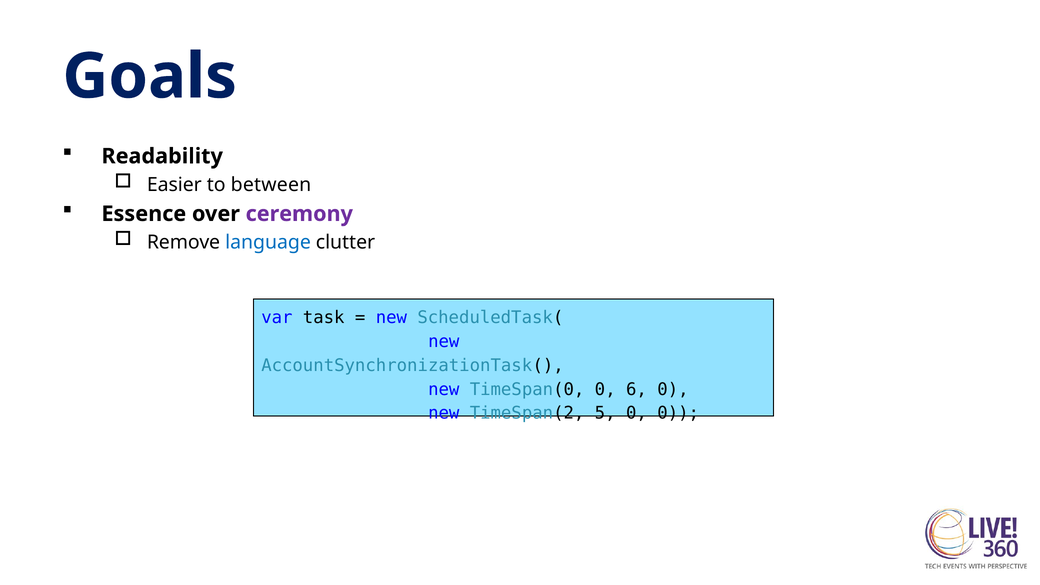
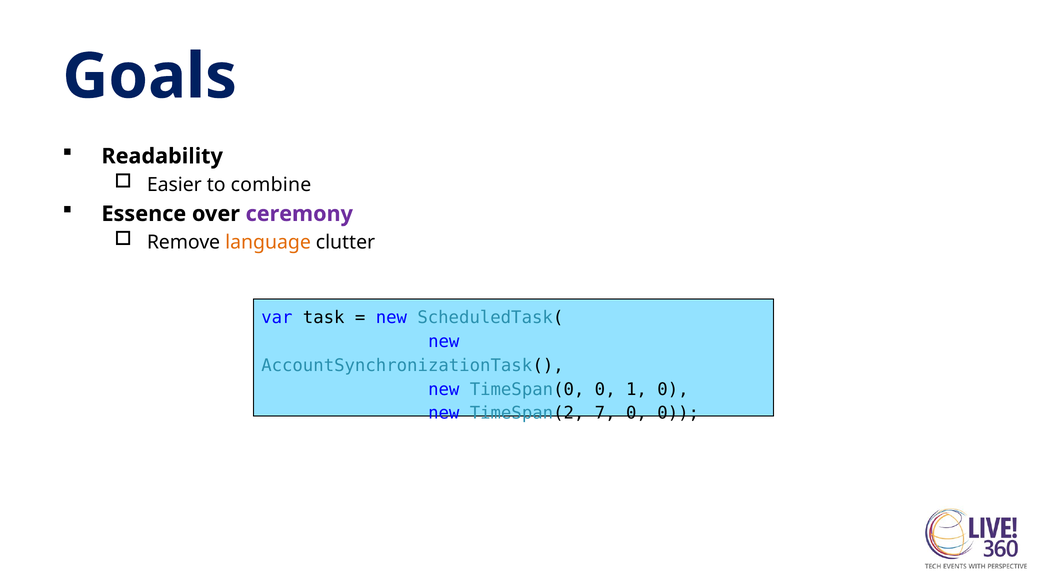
between: between -> combine (271, 185)
language colour: blue -> orange (268, 242)
6: 6 -> 1 (636, 389)
5: 5 -> 7 (605, 413)
